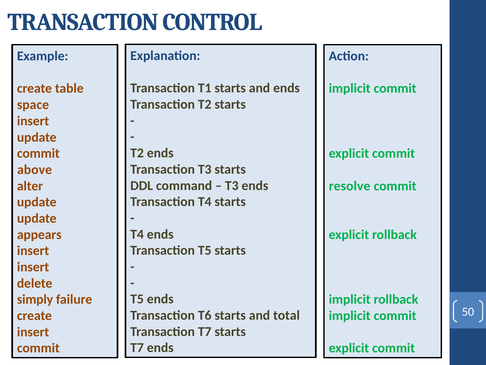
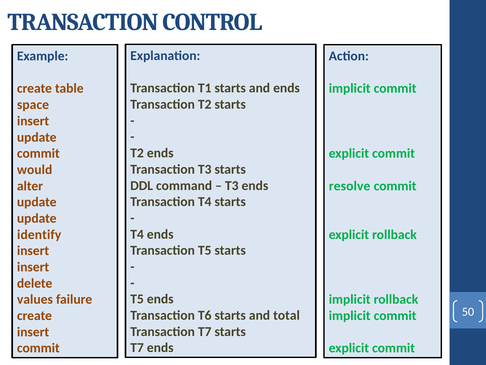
above: above -> would (35, 169)
appears: appears -> identify (39, 234)
simply: simply -> values (35, 299)
